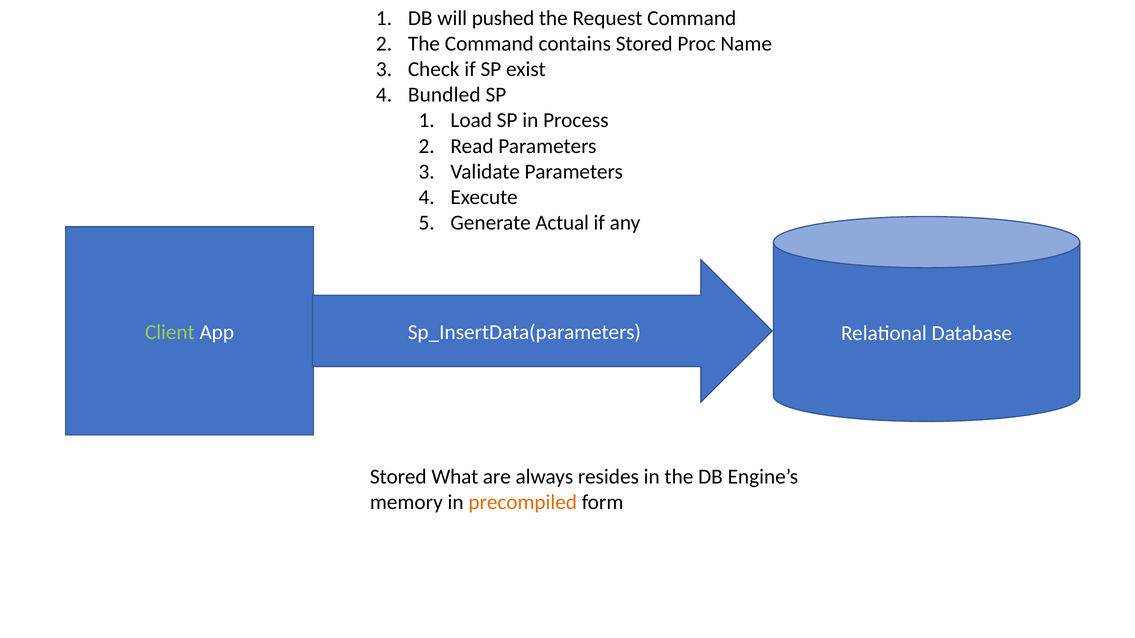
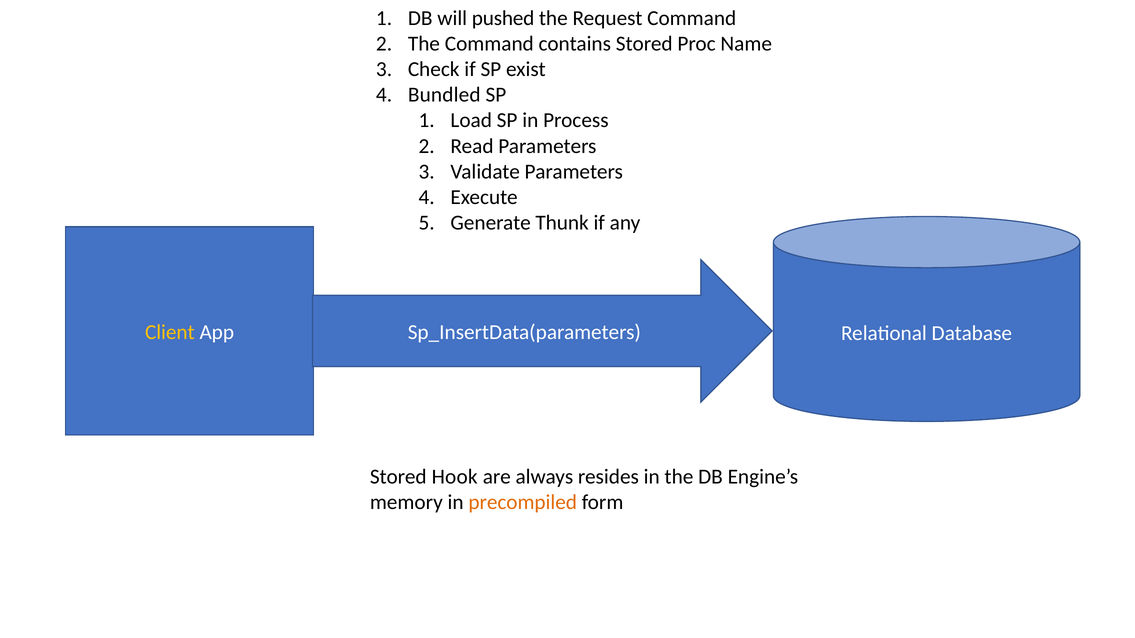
Actual: Actual -> Thunk (562, 223)
Client colour: light green -> yellow (170, 333)
What: What -> Hook (455, 477)
